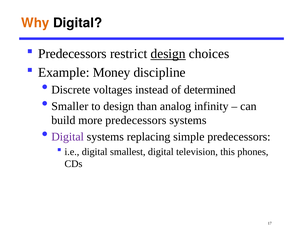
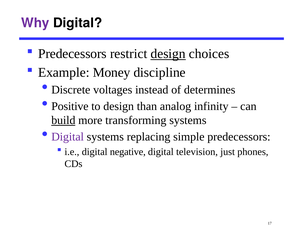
Why colour: orange -> purple (35, 23)
determined: determined -> determines (210, 90)
Smaller: Smaller -> Positive (70, 107)
build underline: none -> present (63, 121)
more predecessors: predecessors -> transforming (136, 121)
smallest: smallest -> negative (128, 152)
this: this -> just (228, 152)
